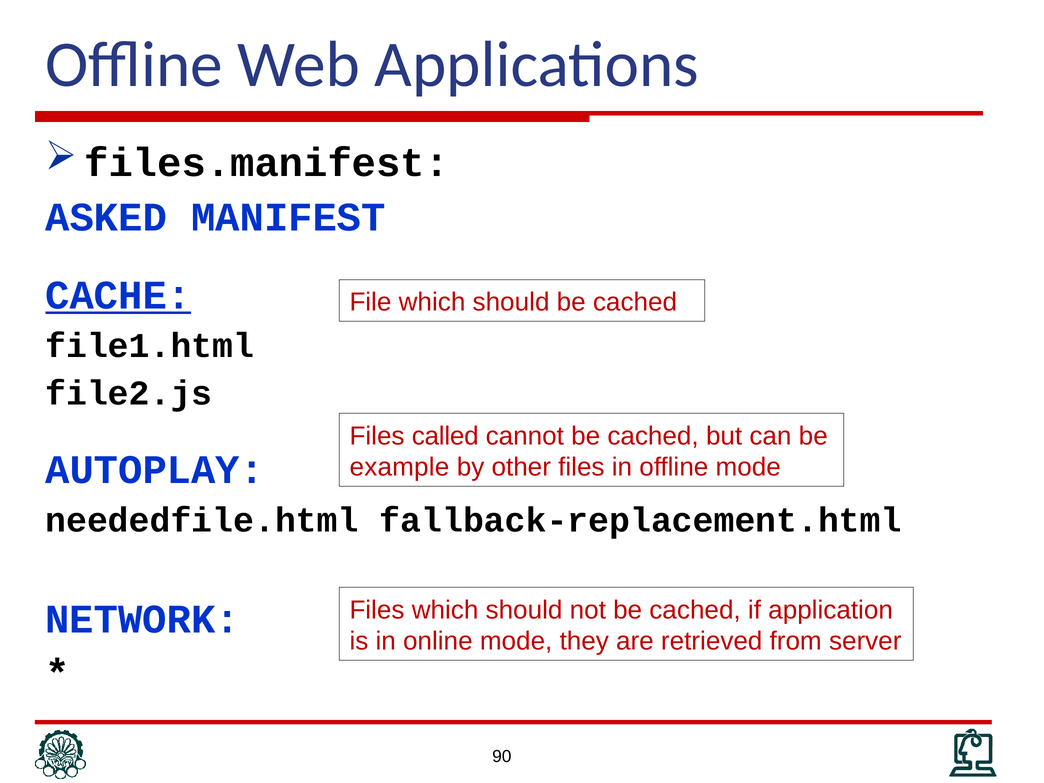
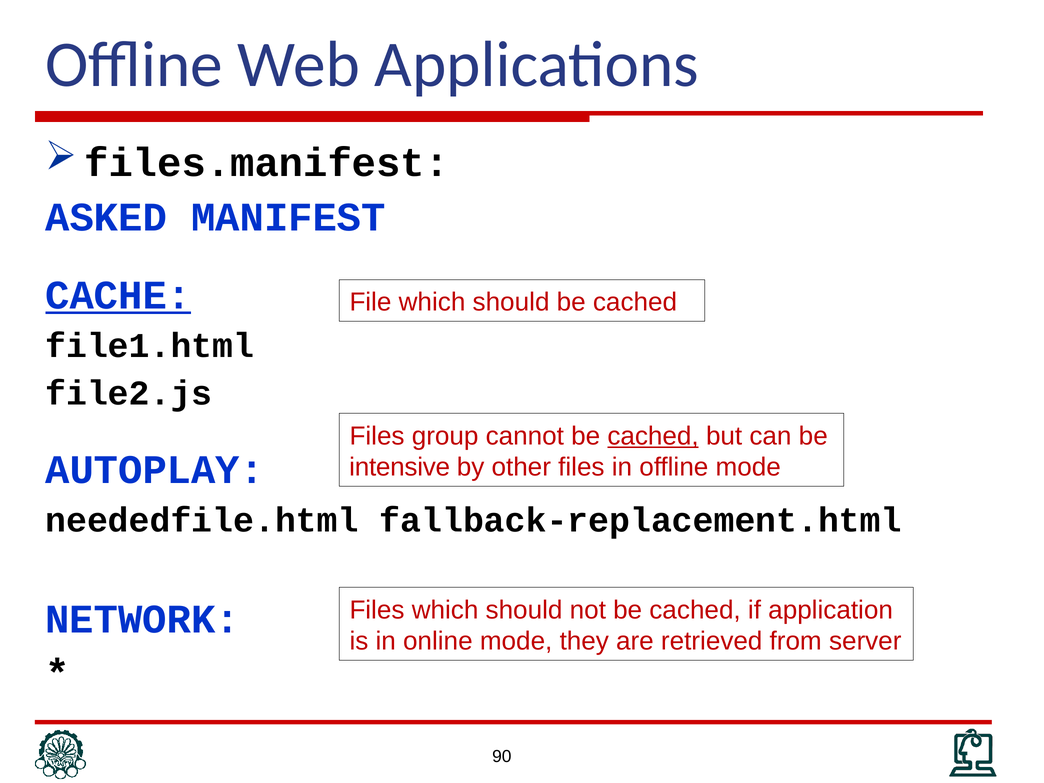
called: called -> group (445, 436)
cached underline: none -> present (653, 436)
example: example -> intensive (400, 467)
